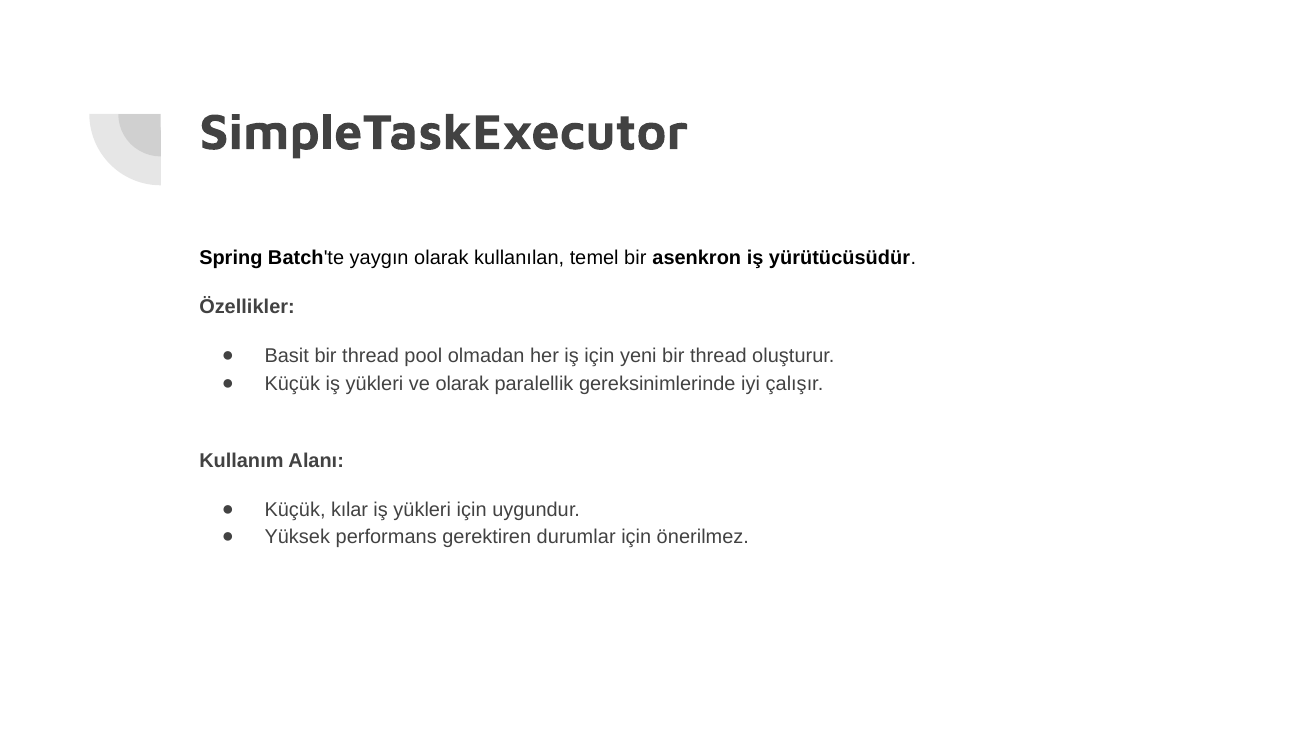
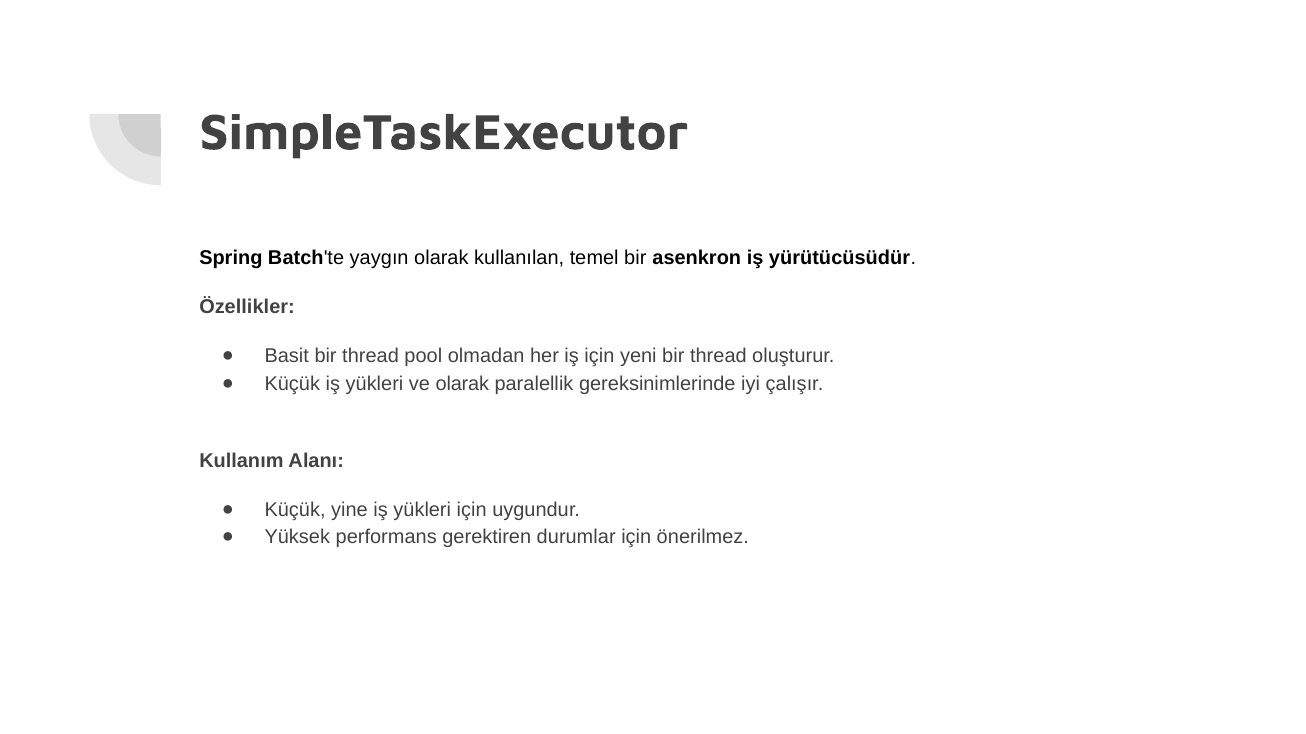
kılar: kılar -> yine (349, 510)
